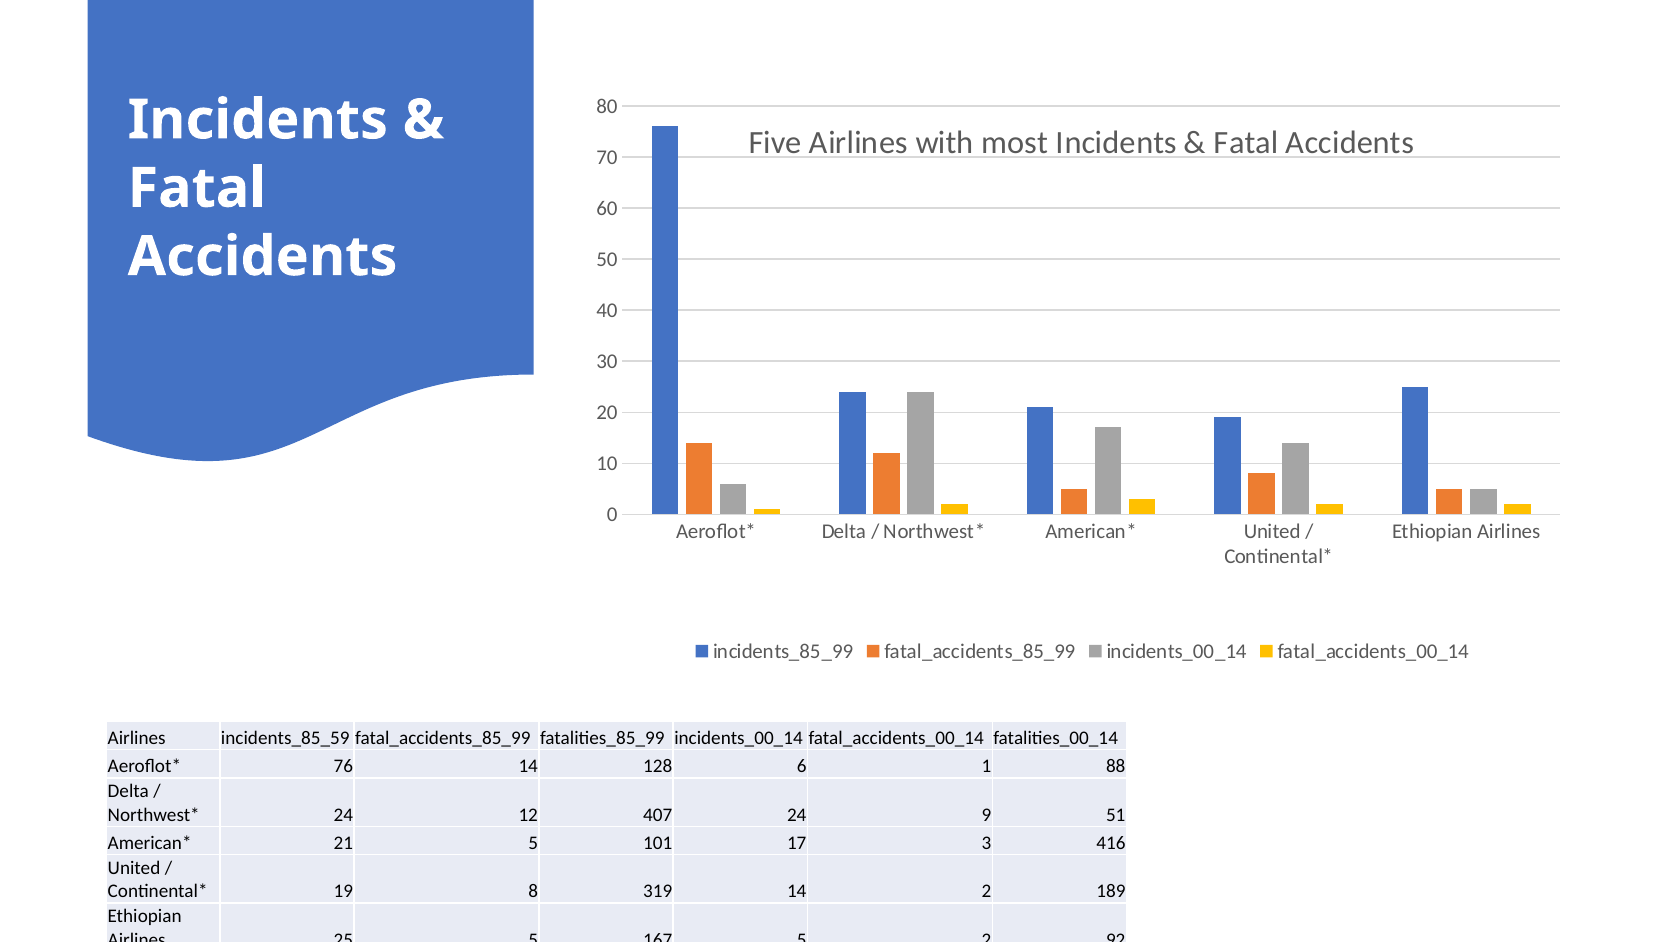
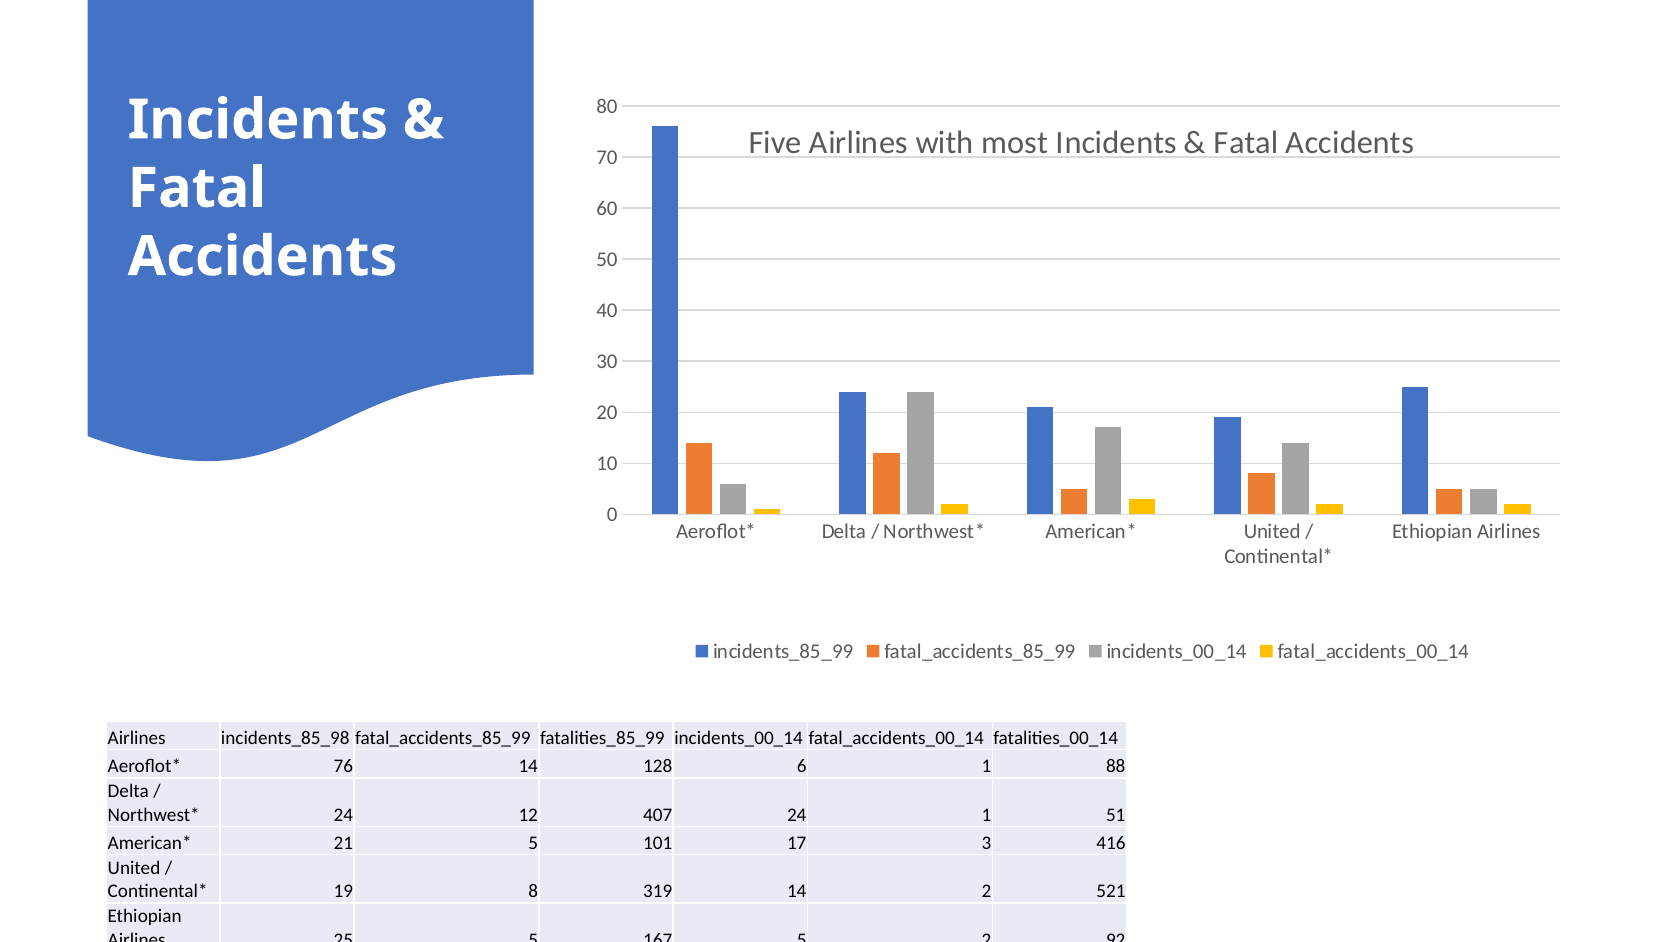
incidents_85_59: incidents_85_59 -> incidents_85_98 (285, 738)
24 9: 9 -> 1 (987, 814)
189: 189 -> 521 (1111, 891)
